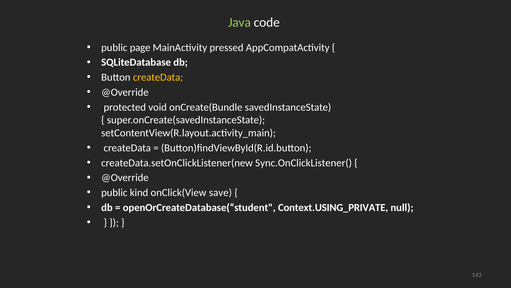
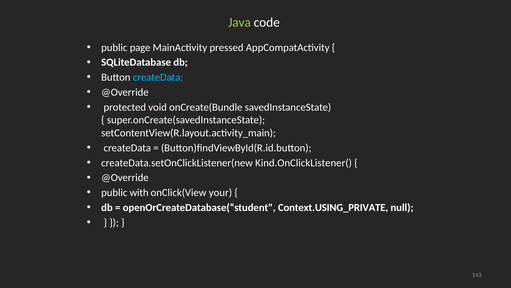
createData colour: yellow -> light blue (158, 77)
Sync.OnClickListener(: Sync.OnClickListener( -> Kind.OnClickListener( (304, 163)
kind: kind -> with (139, 192)
save: save -> your (220, 192)
